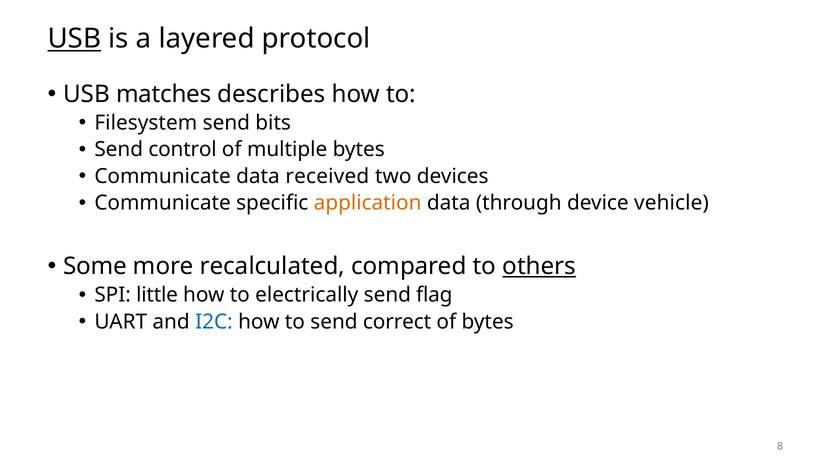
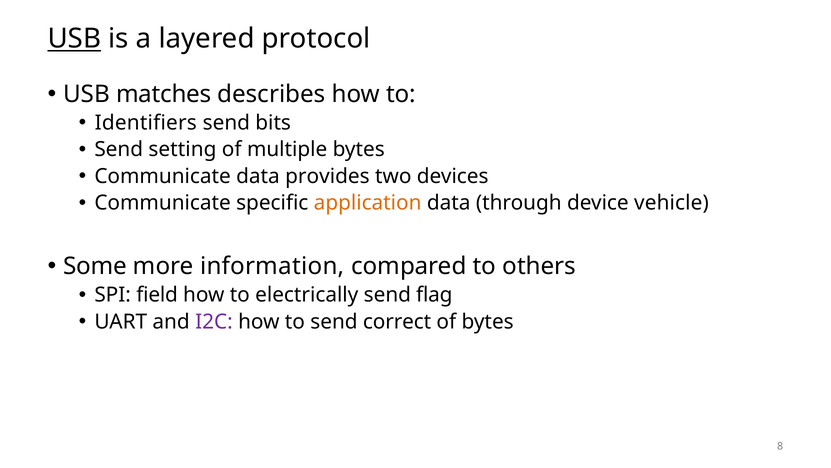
Filesystem: Filesystem -> Identifiers (146, 123)
control: control -> setting (182, 149)
received: received -> provides (327, 176)
recalculated: recalculated -> information (272, 266)
others underline: present -> none (539, 266)
little: little -> field (157, 295)
I2C colour: blue -> purple (214, 321)
